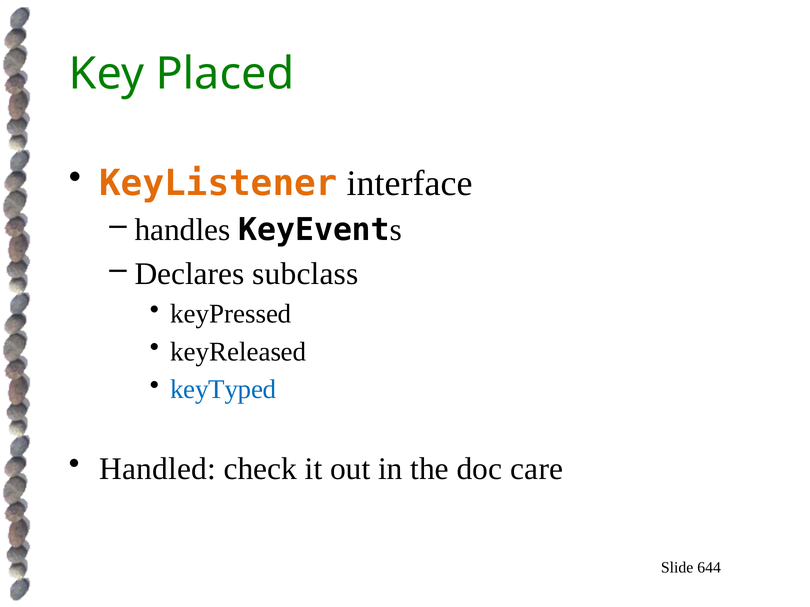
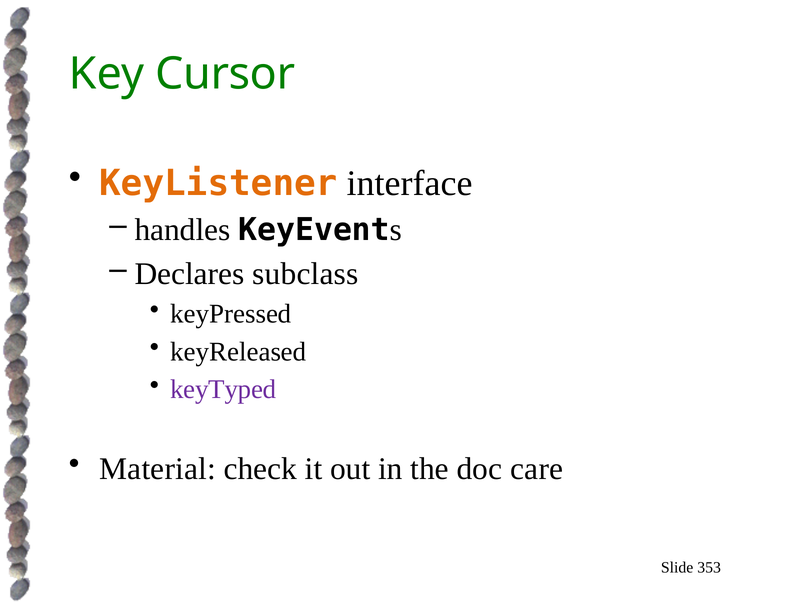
Placed: Placed -> Cursor (225, 74)
keyTyped colour: blue -> purple (223, 390)
Handled: Handled -> Material (158, 469)
644: 644 -> 353 (709, 568)
